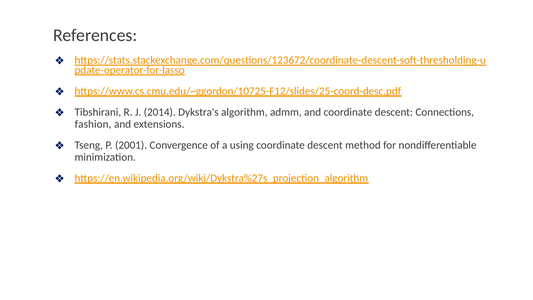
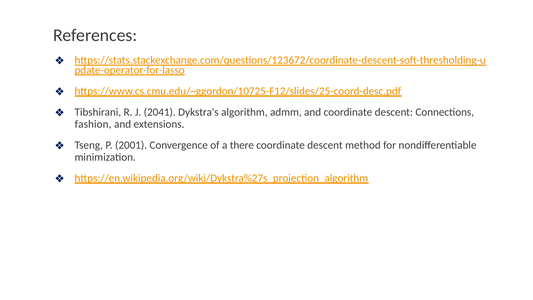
2014: 2014 -> 2041 (160, 112)
using: using -> there (242, 145)
